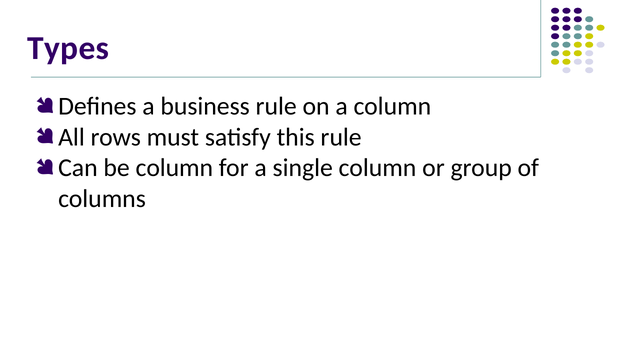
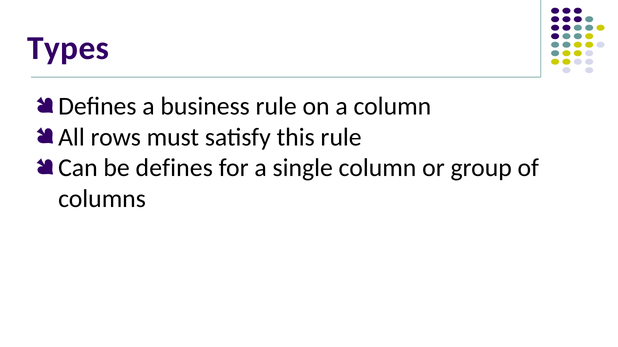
be column: column -> defines (174, 168)
